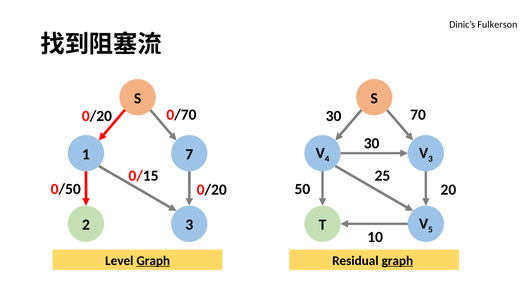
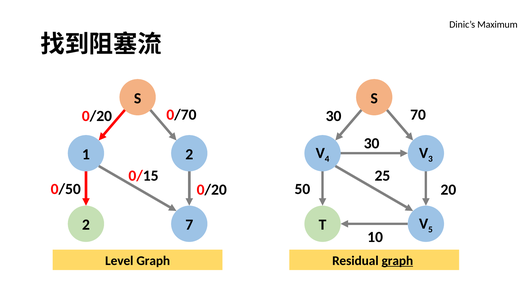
Fulkerson: Fulkerson -> Maximum (497, 24)
1 7: 7 -> 2 (189, 154)
2 3: 3 -> 7 (189, 225)
Graph underline: present -> none (153, 261)
